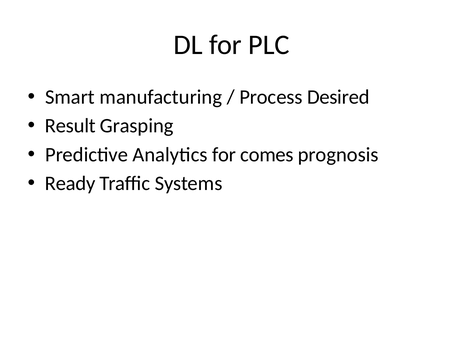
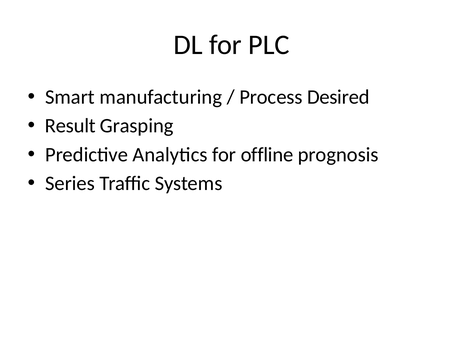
comes: comes -> offline (267, 155)
Ready: Ready -> Series (70, 184)
